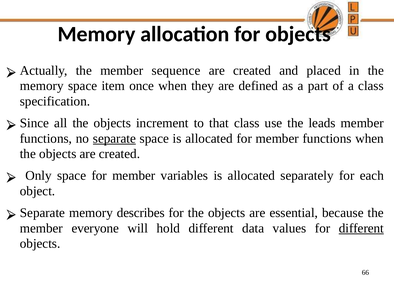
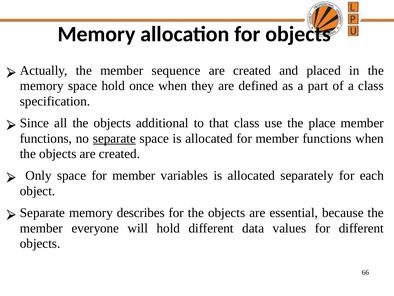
space item: item -> hold (113, 86)
increment: increment -> additional (162, 123)
leads: leads -> place (322, 123)
different underline: present -> none (361, 228)
